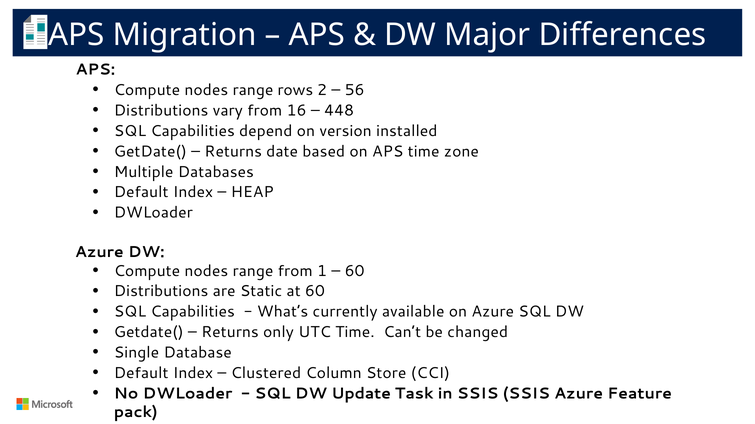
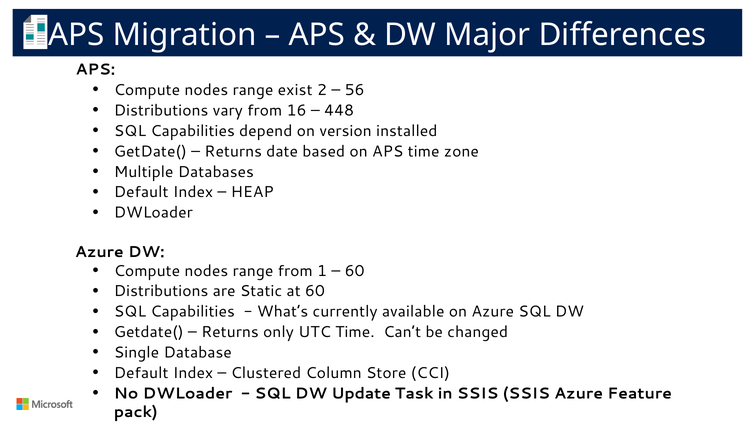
rows: rows -> exist (295, 90)
